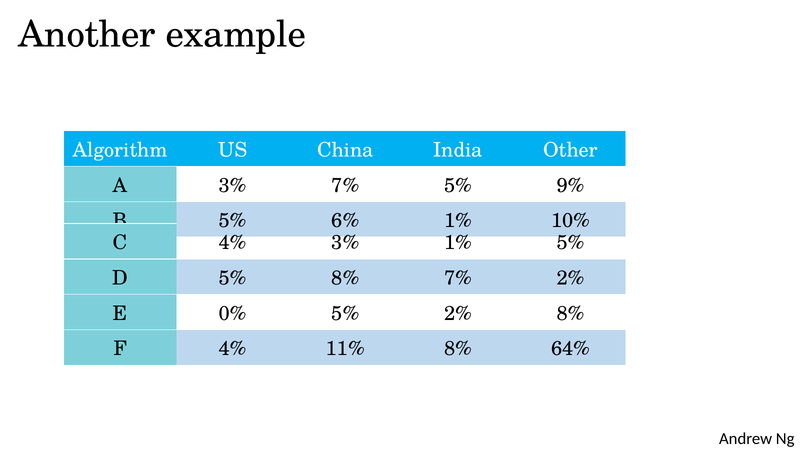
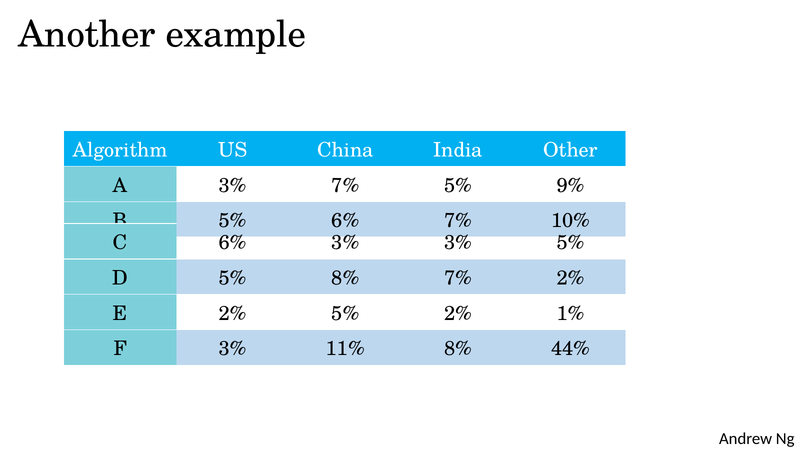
6% 1%: 1% -> 7% (458, 221)
C 4%: 4% -> 6% (233, 242)
3% 1%: 1% -> 3% (458, 242)
E 0%: 0% -> 2% (233, 313)
2% 8%: 8% -> 1% (571, 313)
F 4%: 4% -> 3% (233, 349)
64%: 64% -> 44% (570, 349)
